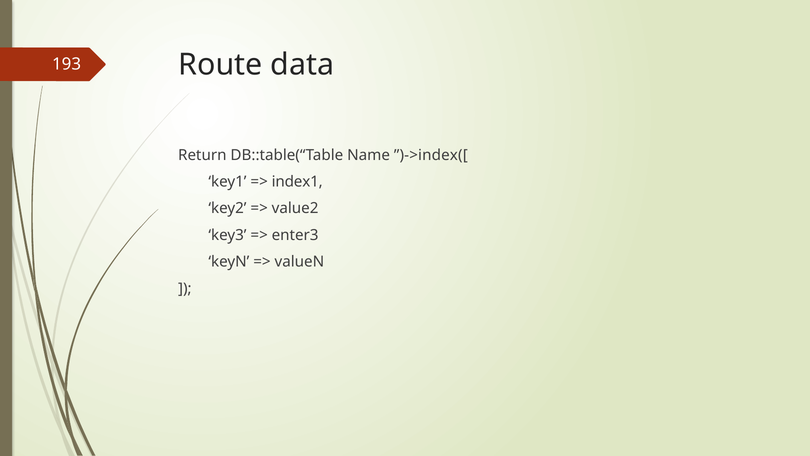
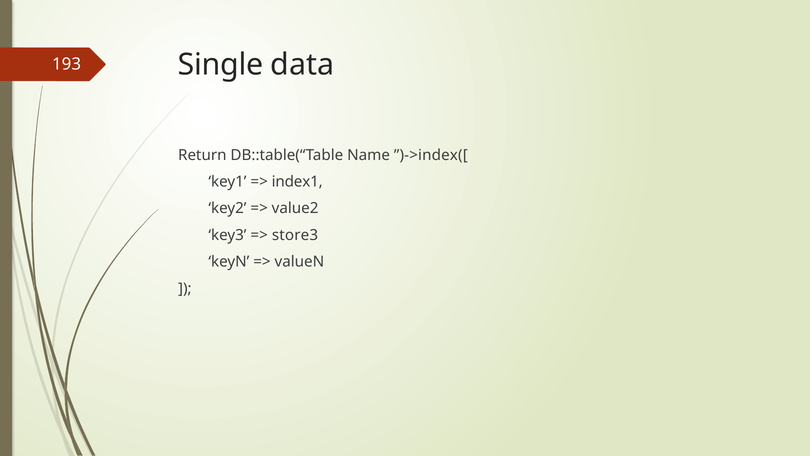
Route: Route -> Single (221, 65)
enter3: enter3 -> store3 (295, 235)
